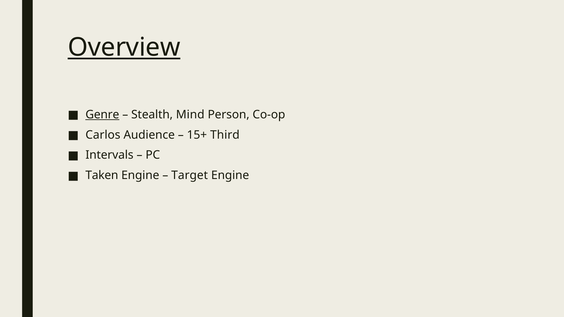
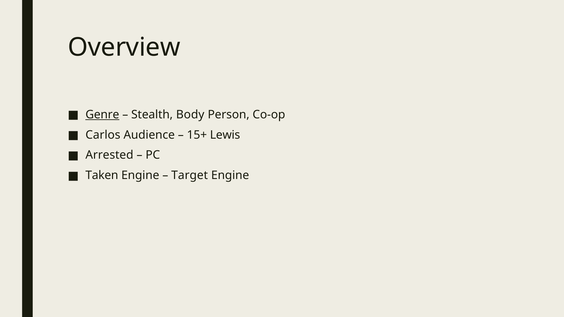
Overview underline: present -> none (124, 47)
Mind: Mind -> Body (190, 115)
Third: Third -> Lewis (225, 135)
Intervals: Intervals -> Arrested (109, 155)
